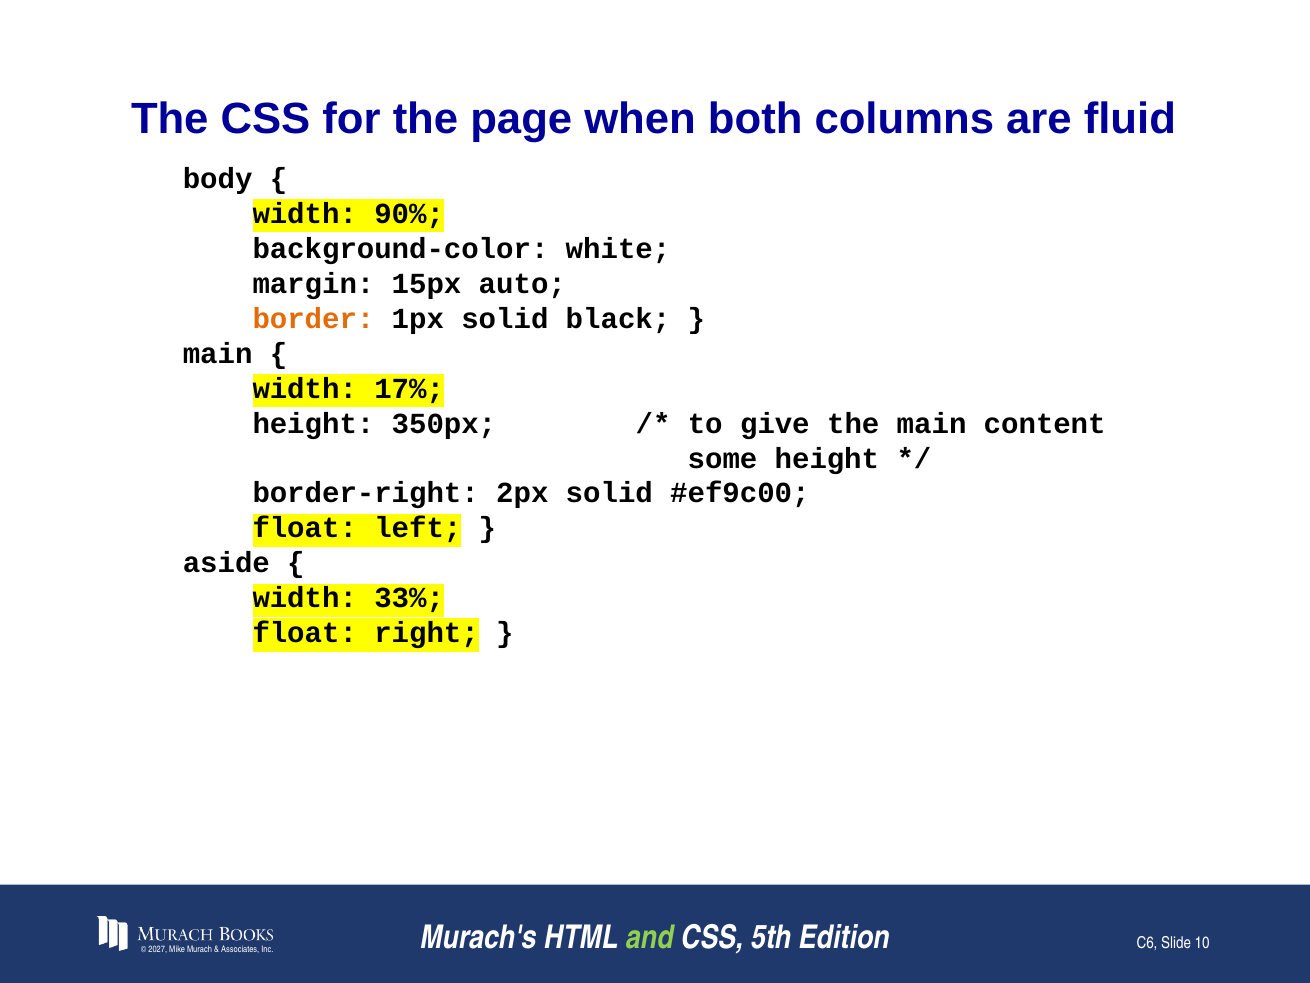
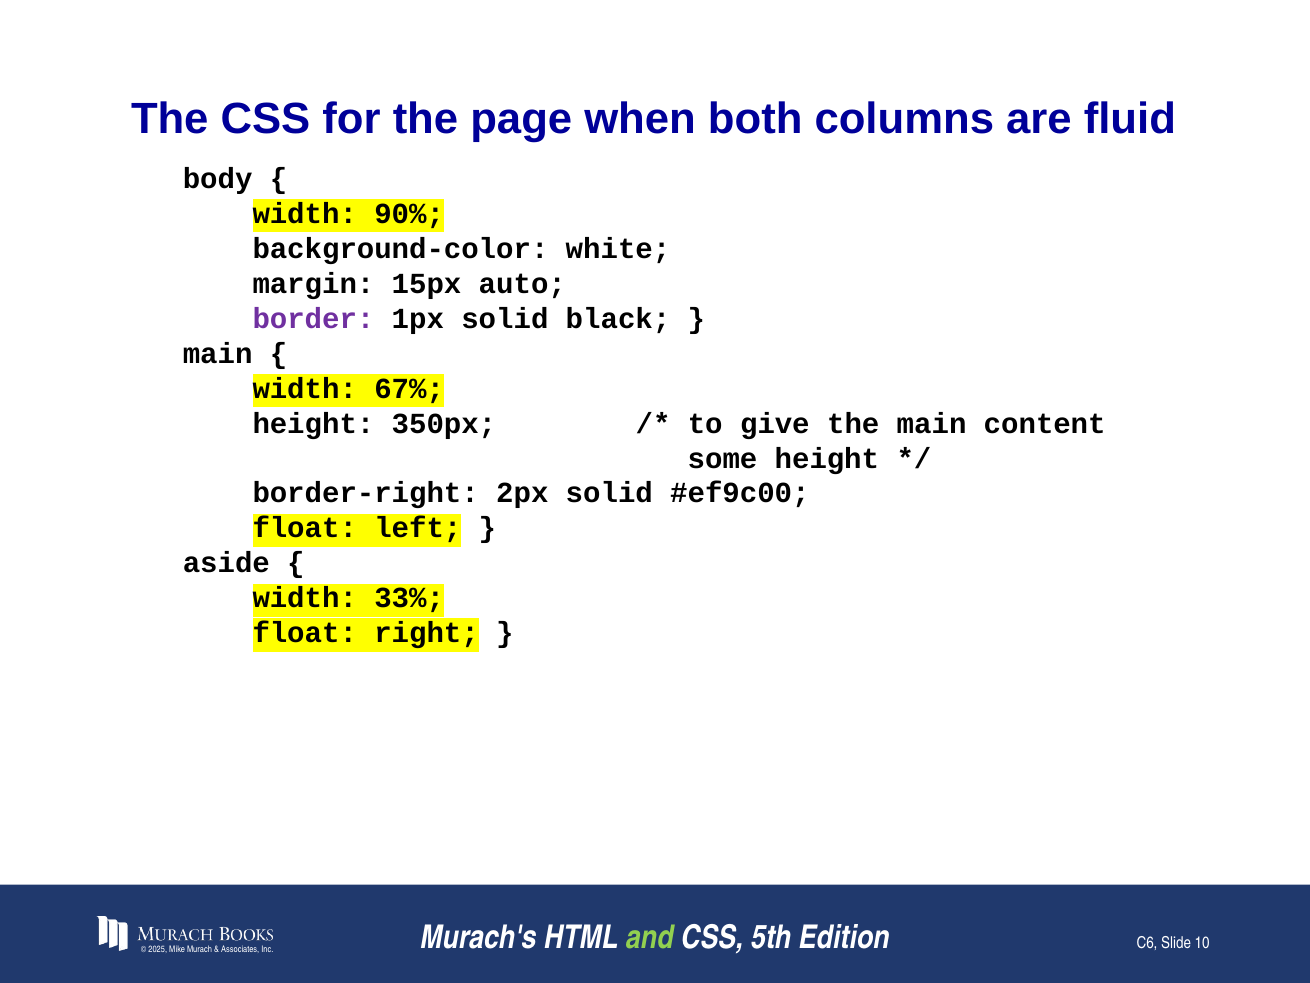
border colour: orange -> purple (313, 319)
17%: 17% -> 67% (409, 388)
2027: 2027 -> 2025 (158, 949)
